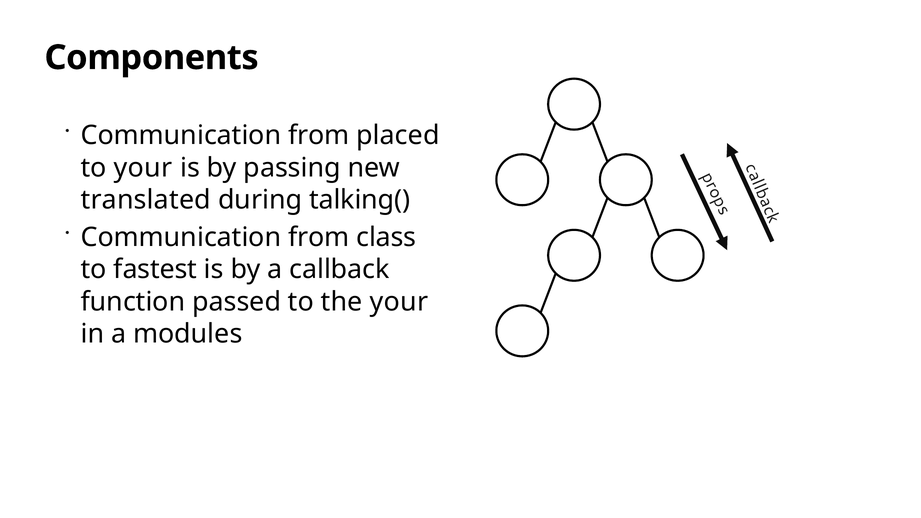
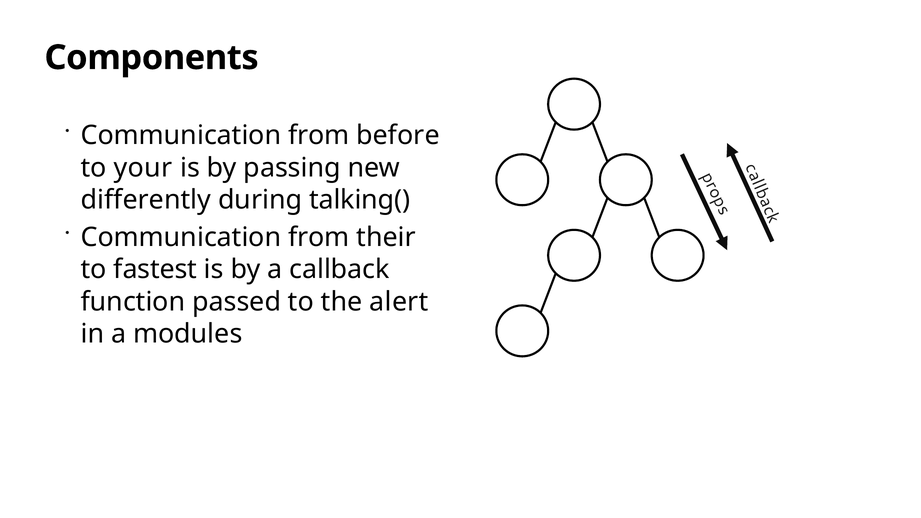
placed: placed -> before (398, 135)
translated: translated -> differently (146, 200)
class: class -> their (386, 237)
the your: your -> alert (399, 302)
